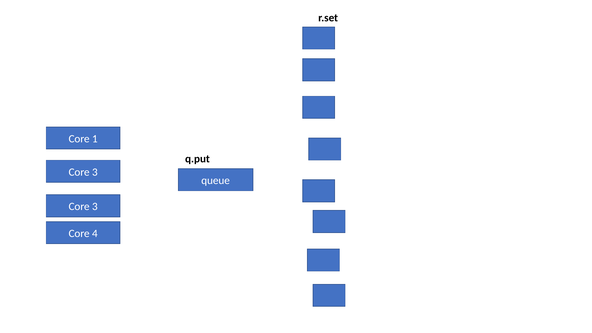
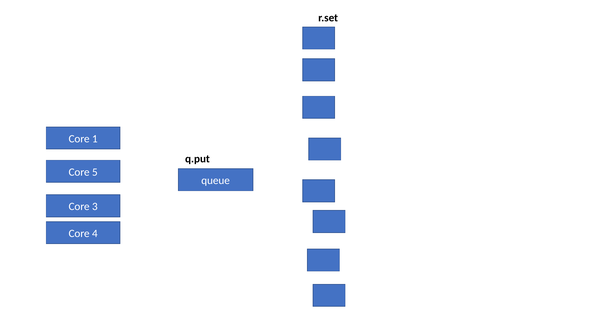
3: 3 -> 5 (95, 172)
